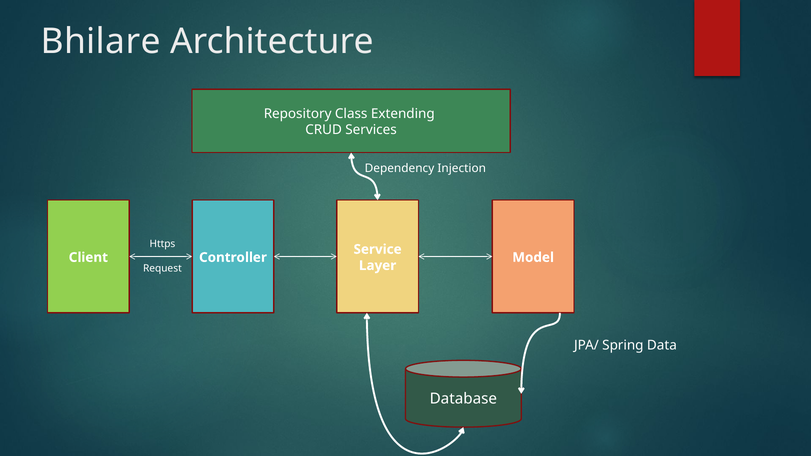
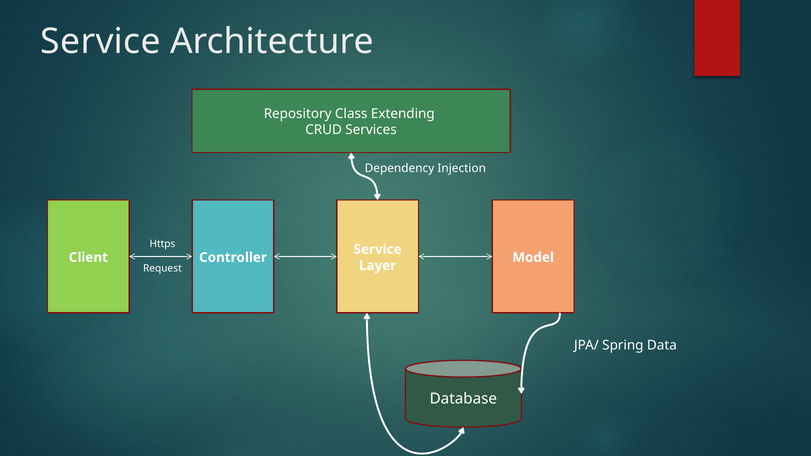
Bhilare: Bhilare -> Service (101, 41)
